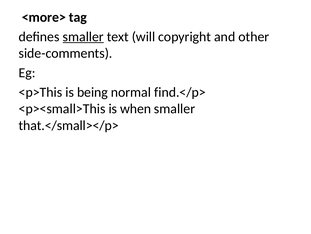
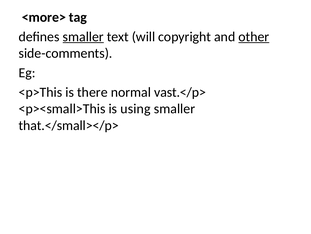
other underline: none -> present (254, 37)
being: being -> there (92, 92)
find.</p>: find.</p> -> vast.</p> (180, 92)
when: when -> using (135, 109)
